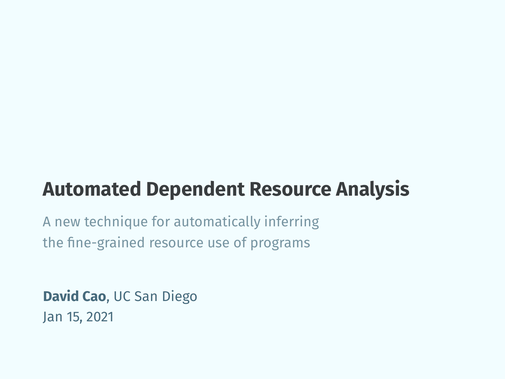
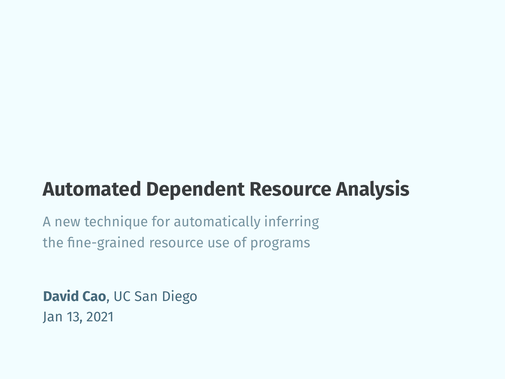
15: 15 -> 13 (75, 317)
